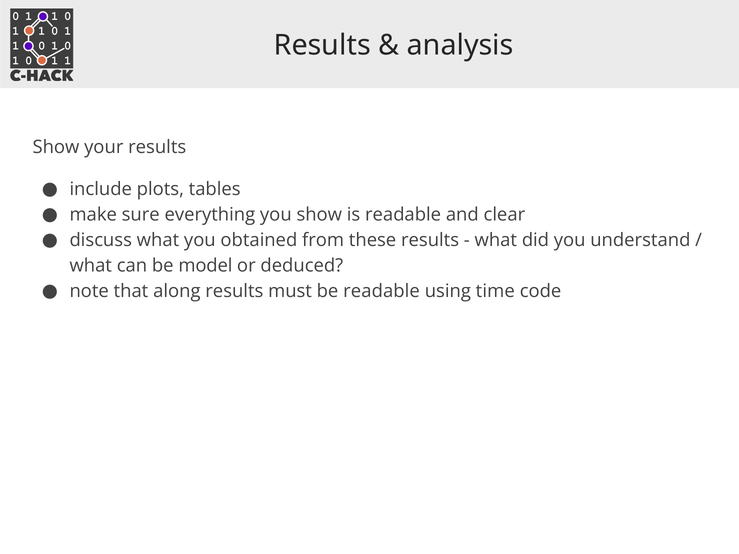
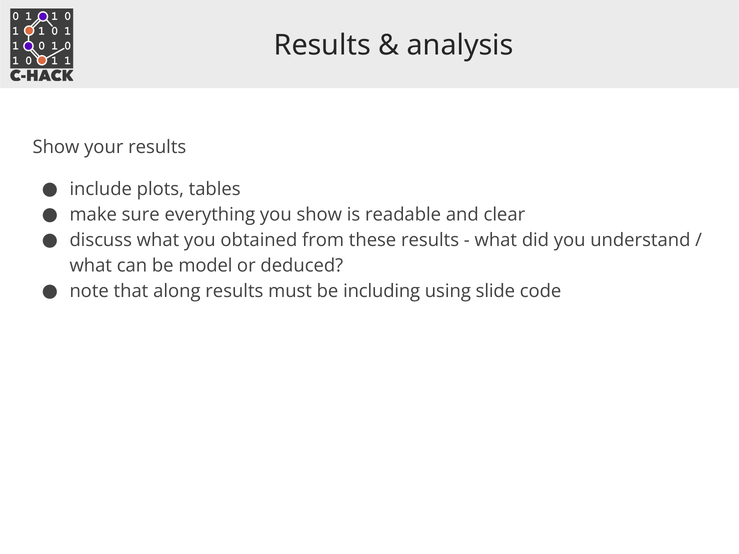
be readable: readable -> including (382, 291)
time: time -> slide (495, 291)
